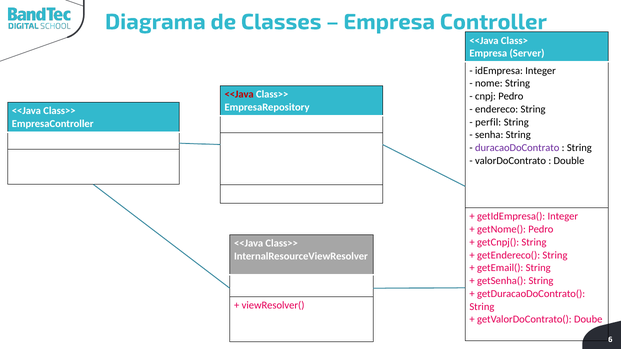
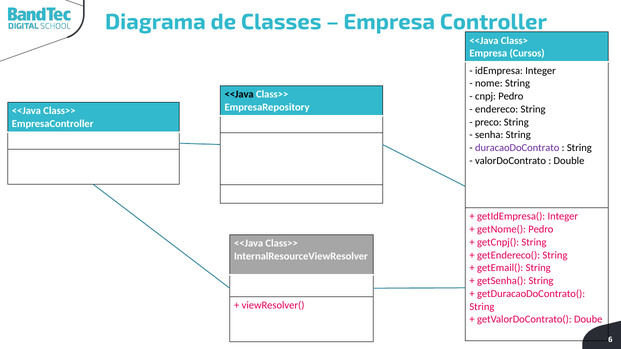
Server: Server -> Cursos (527, 54)
<<Java colour: red -> black (239, 94)
perfil: perfil -> preco (488, 122)
